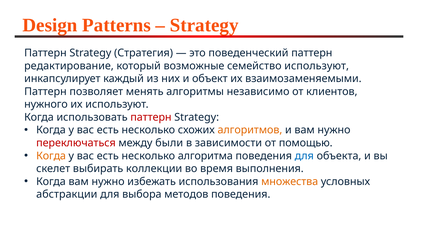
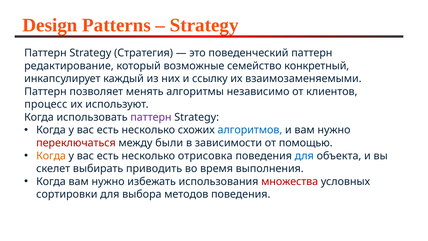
семейство используют: используют -> конкретный (317, 66)
объект: объект -> ссылку (210, 79)
нужного: нужного -> процесс (46, 104)
паттерн colour: red -> purple (151, 117)
алгоритмов colour: orange -> blue (250, 130)
алгоритма: алгоритма -> отрисовка (205, 156)
коллекции: коллекции -> приводить (154, 168)
множества colour: orange -> red (290, 181)
абстракции: абстракции -> сортировки (67, 194)
